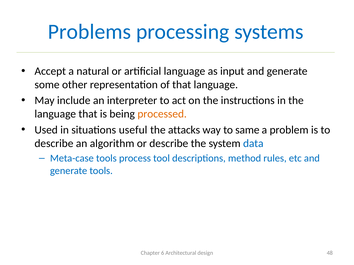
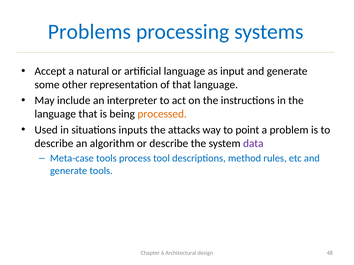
useful: useful -> inputs (133, 130)
same: same -> point (247, 130)
data colour: blue -> purple (253, 144)
